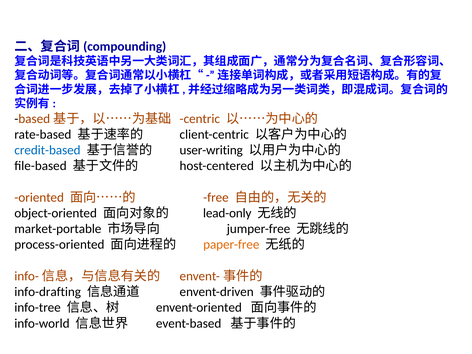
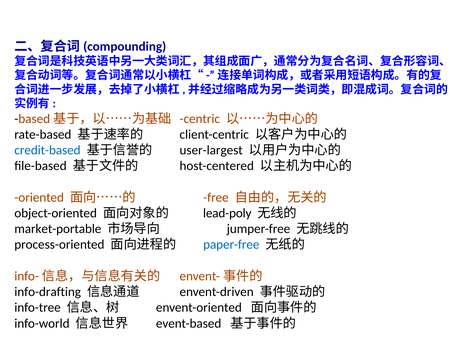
user-writing: user-writing -> user-largest (211, 150)
lead-only: lead-only -> lead-poly (227, 213)
paper-free colour: orange -> blue (231, 245)
